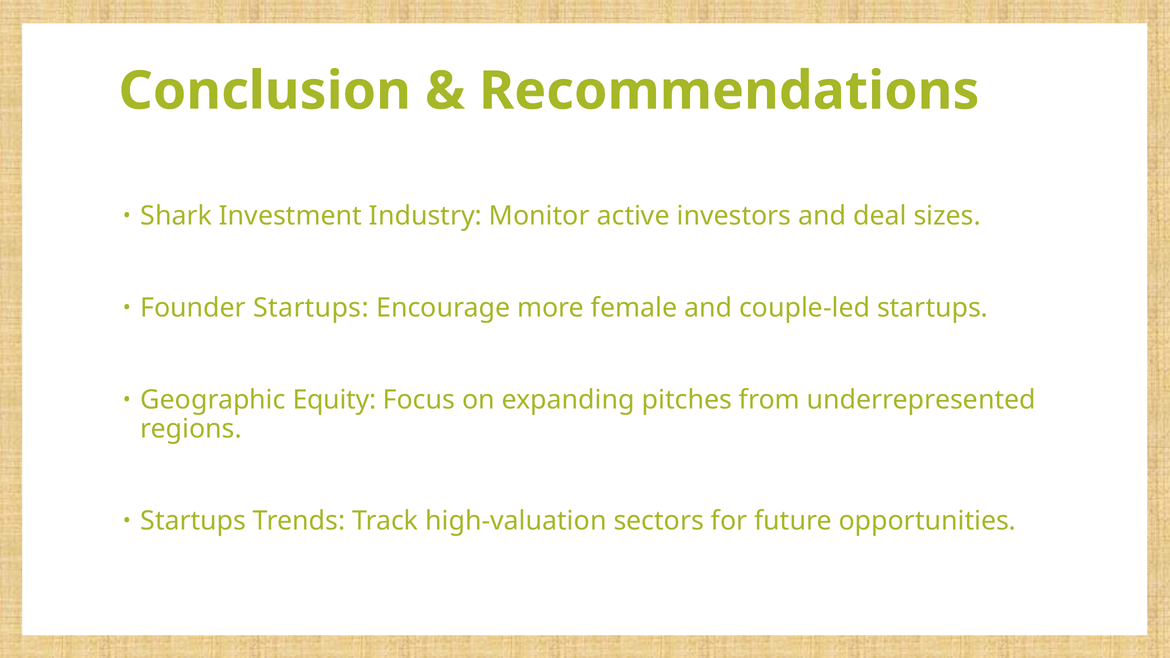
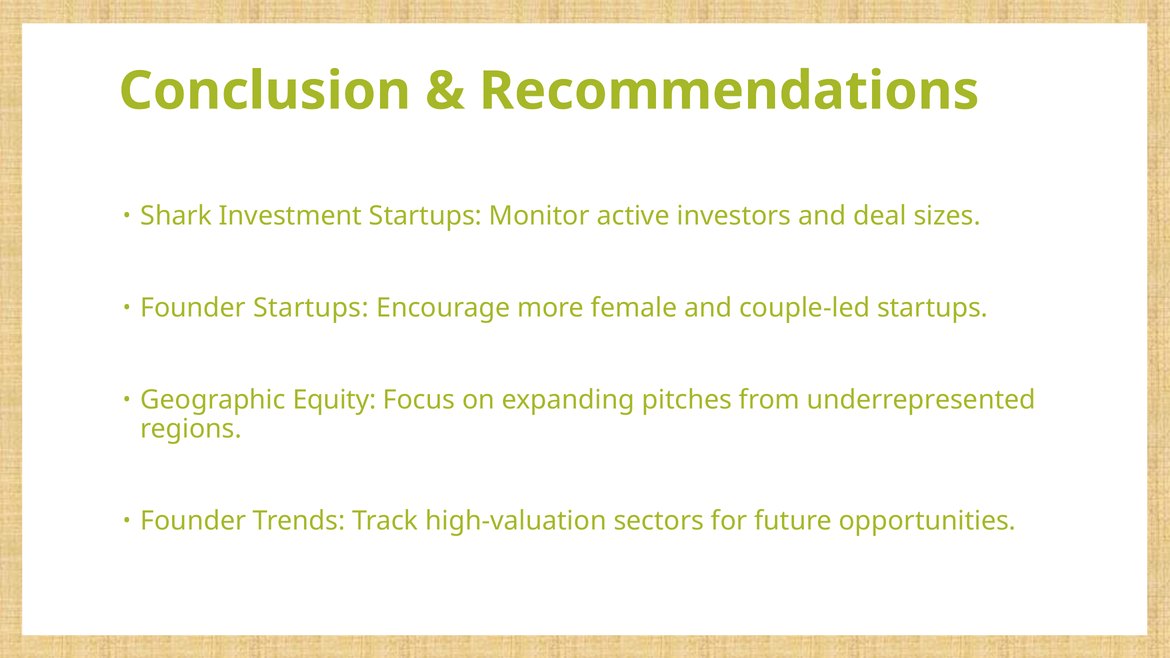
Investment Industry: Industry -> Startups (425, 216)
Startups: Startups -> Founder (193, 521)
